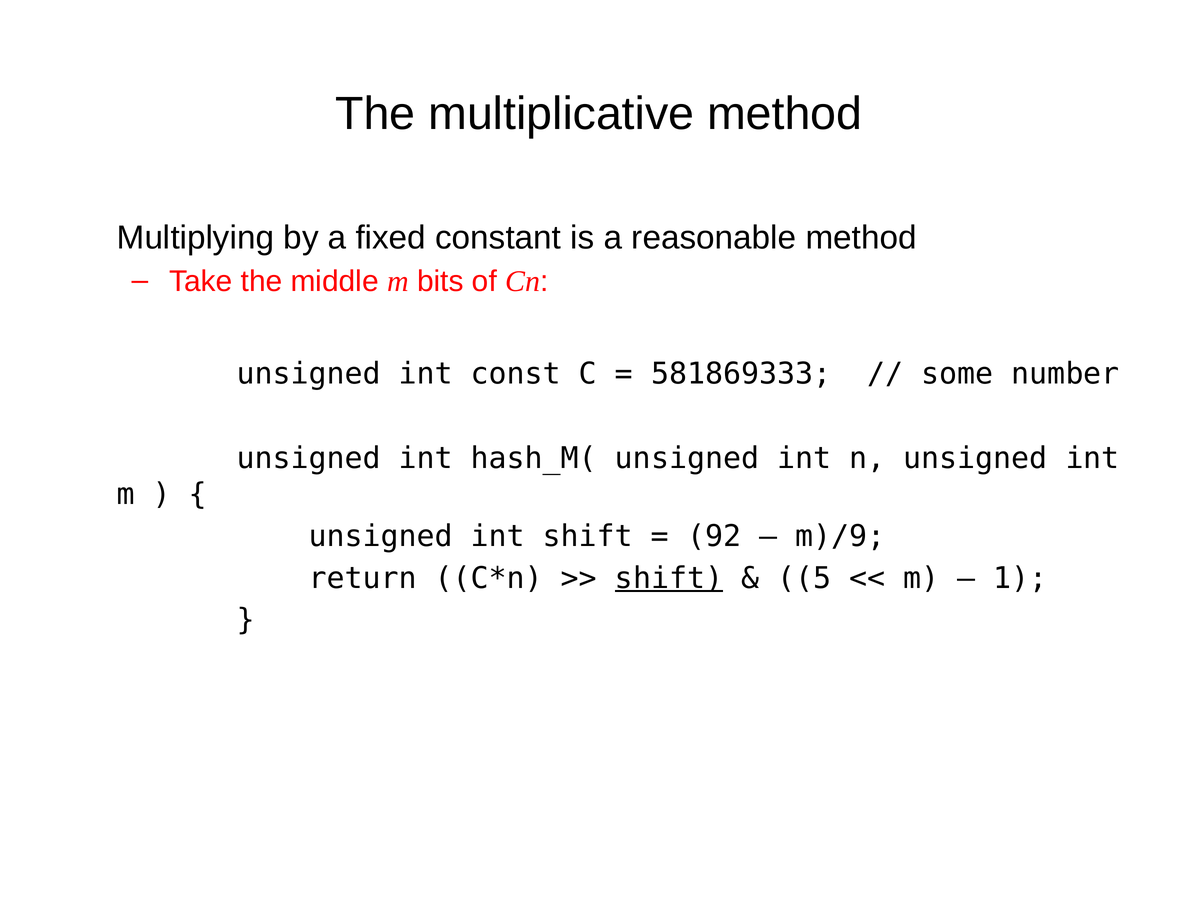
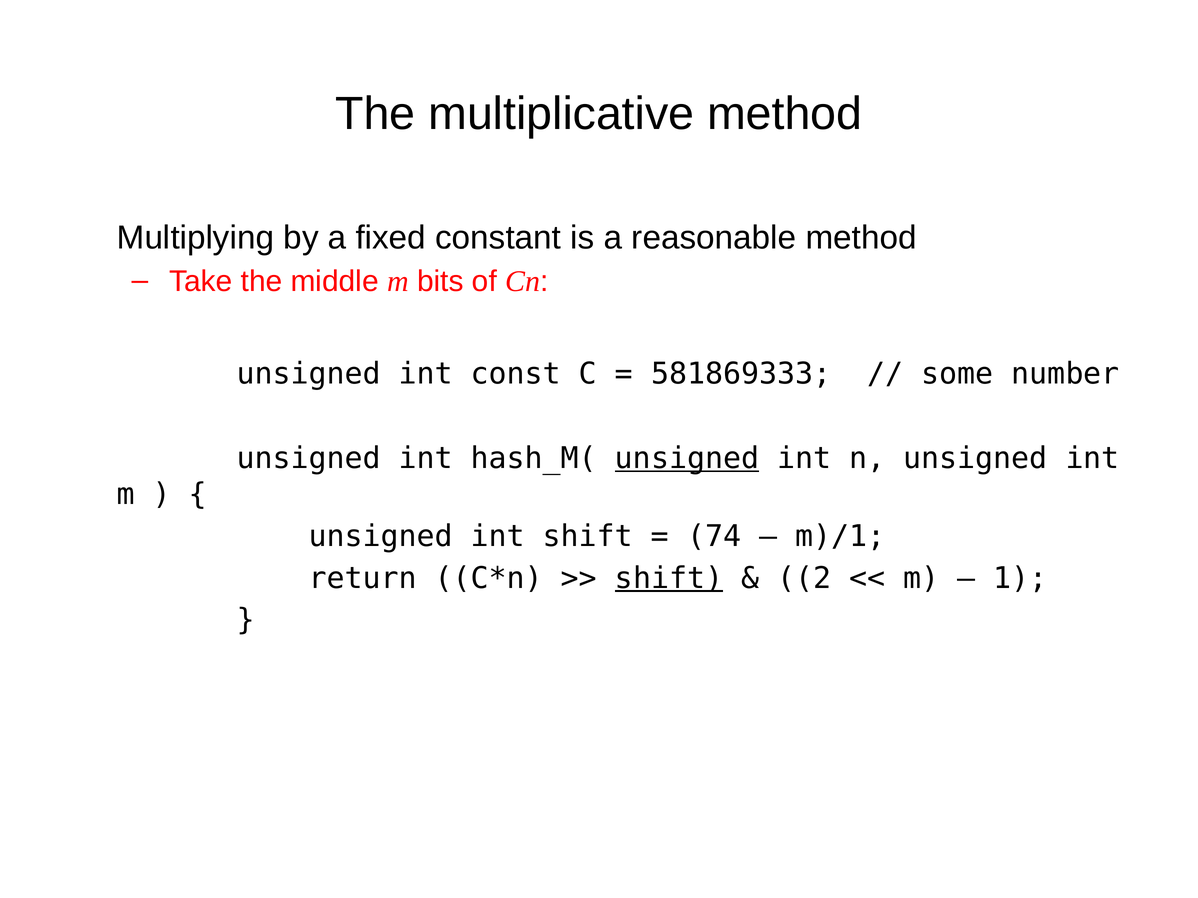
unsigned underline: none -> present (687, 459)
92: 92 -> 74 (714, 537)
m)/9: m)/9 -> m)/1 (840, 537)
5: 5 -> 2 (804, 579)
